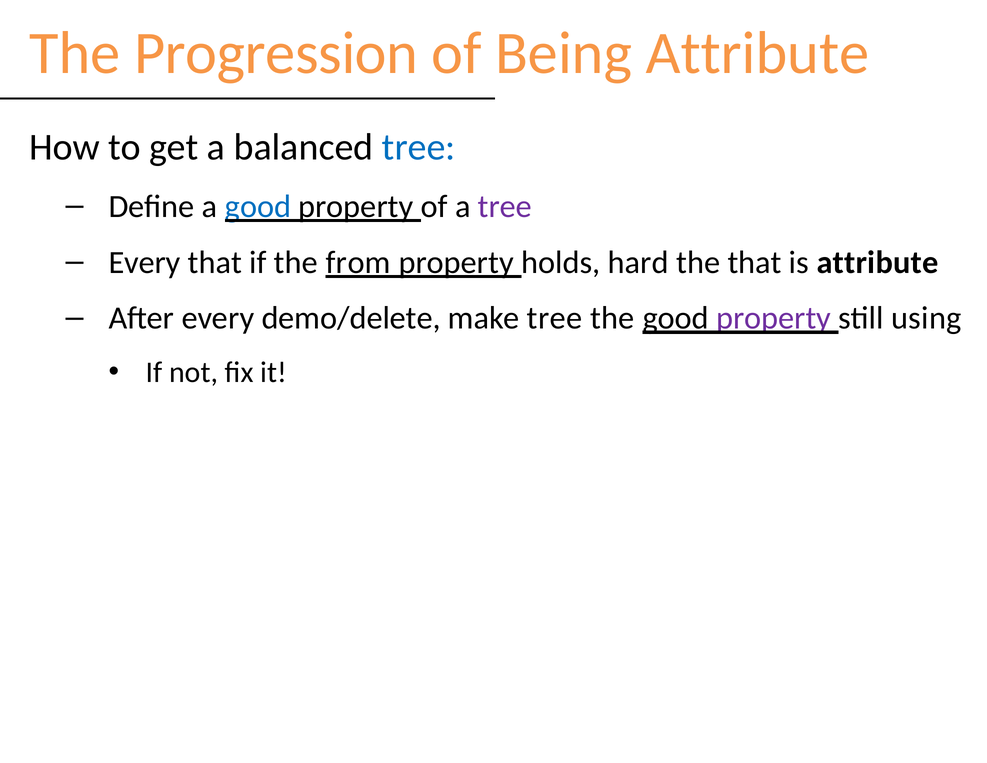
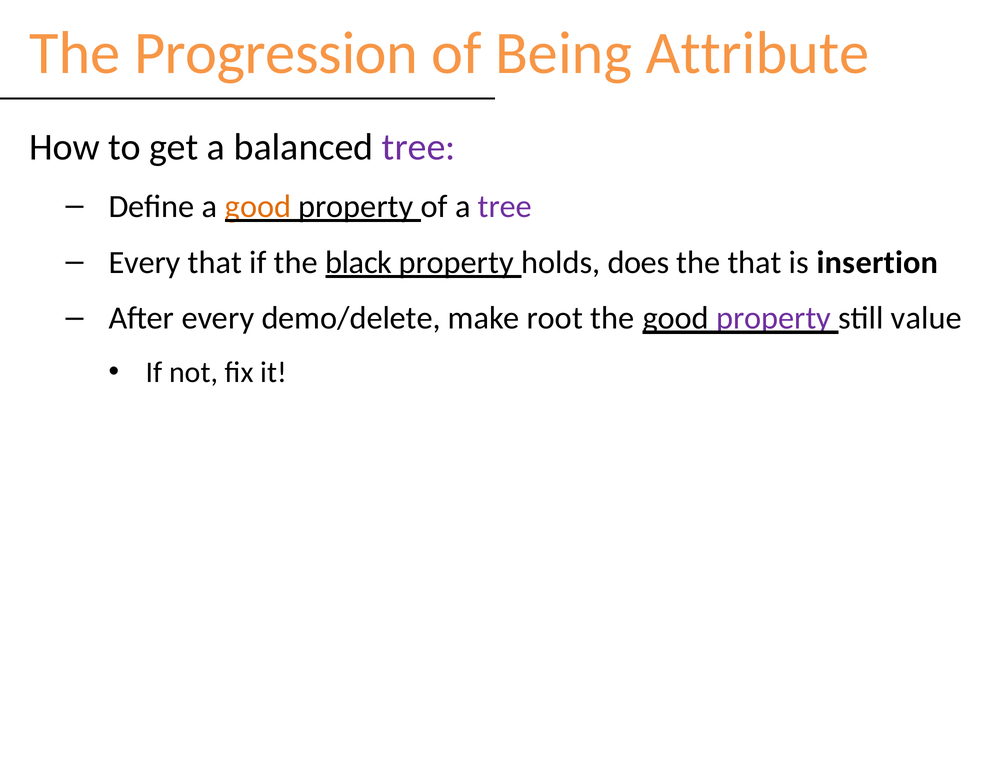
tree colour: blue -> purple (419, 147)
good colour: blue -> orange (258, 206)
from: from -> black (359, 262)
hard: hard -> does (638, 262)
is attribute: attribute -> insertion (877, 262)
make tree: tree -> root (555, 318)
using: using -> value (926, 318)
